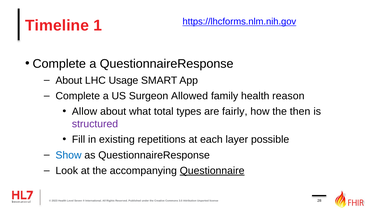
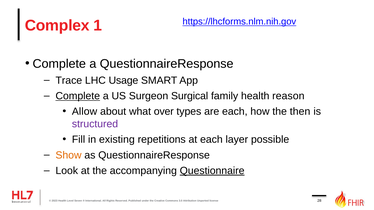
Timeline: Timeline -> Complex (57, 26)
About: About -> Trace (69, 81)
Complete underline: none -> present (78, 96)
Allowed: Allowed -> Surgical (190, 96)
total: total -> over (164, 112)
are fairly: fairly -> each (235, 112)
Show colour: blue -> orange (69, 155)
